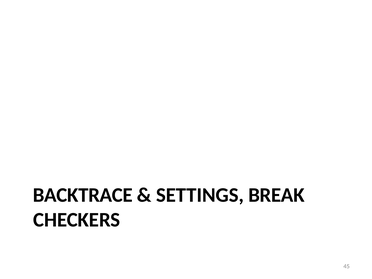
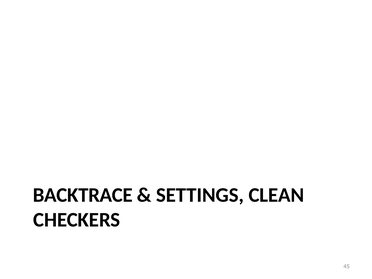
BREAK: BREAK -> CLEAN (276, 195)
